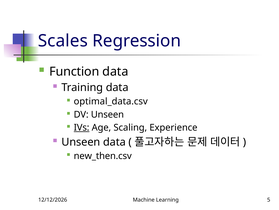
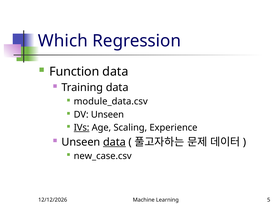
Scales: Scales -> Which (63, 41)
optimal_data.csv: optimal_data.csv -> module_data.csv (111, 101)
data underline: none -> present (114, 142)
new_then.csv: new_then.csv -> new_case.csv (103, 155)
